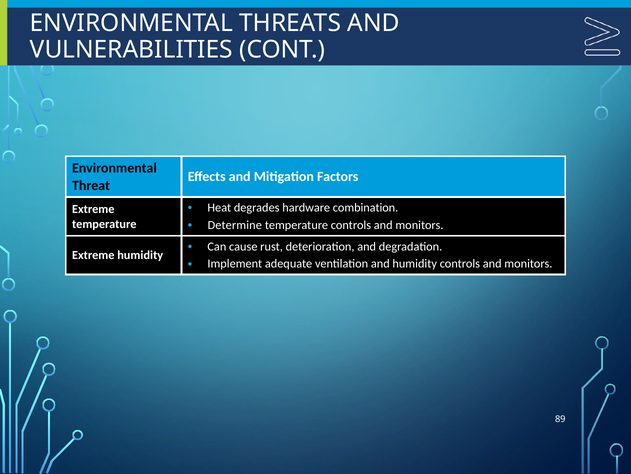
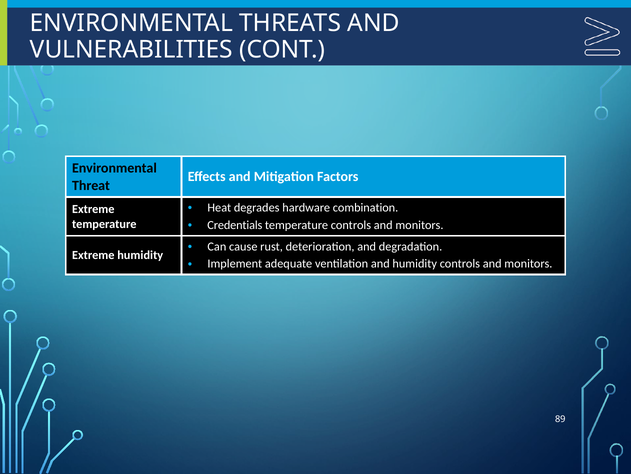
Determine: Determine -> Credentials (235, 225)
